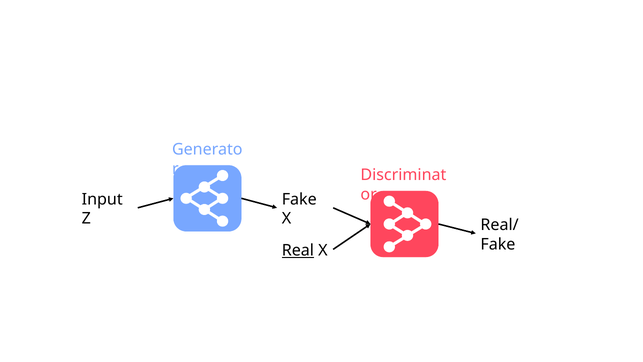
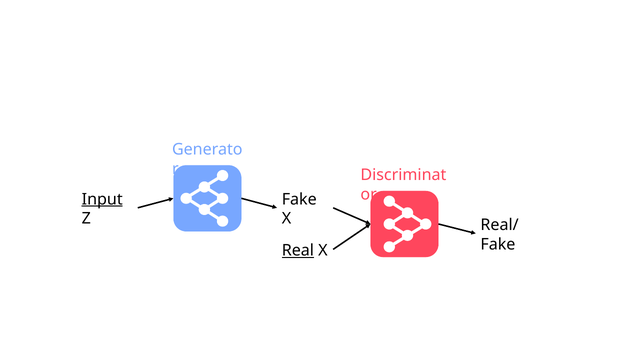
Input underline: none -> present (102, 199)
